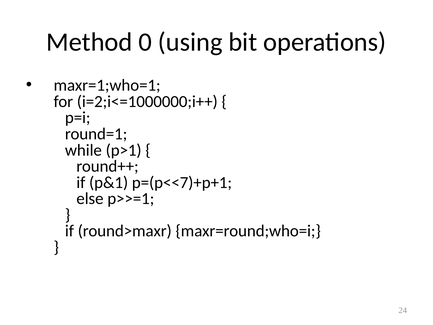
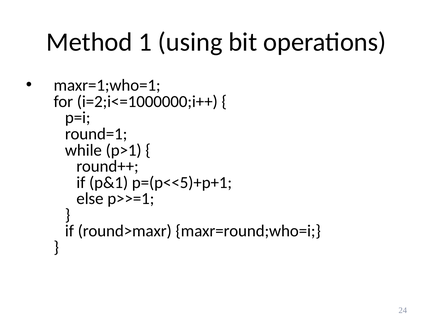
0: 0 -> 1 (145, 42)
p=(p<<7)+p+1: p=(p<<7)+p+1 -> p=(p<<5)+p+1 (182, 182)
